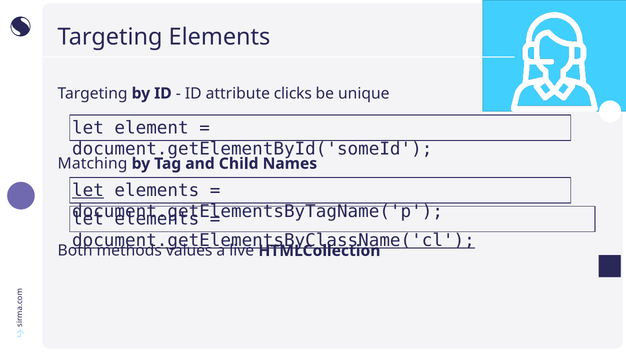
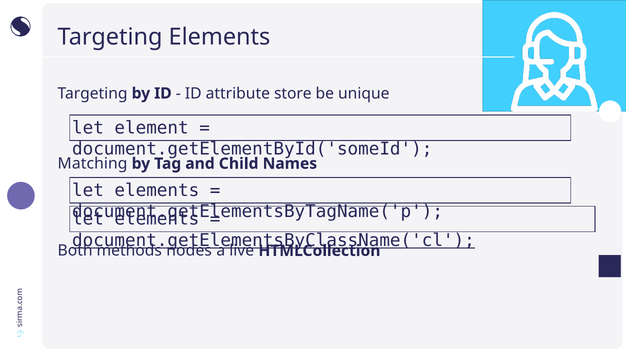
clicks: clicks -> store (293, 93)
let underline: present -> none (88, 190)
values: values -> nodes (189, 251)
